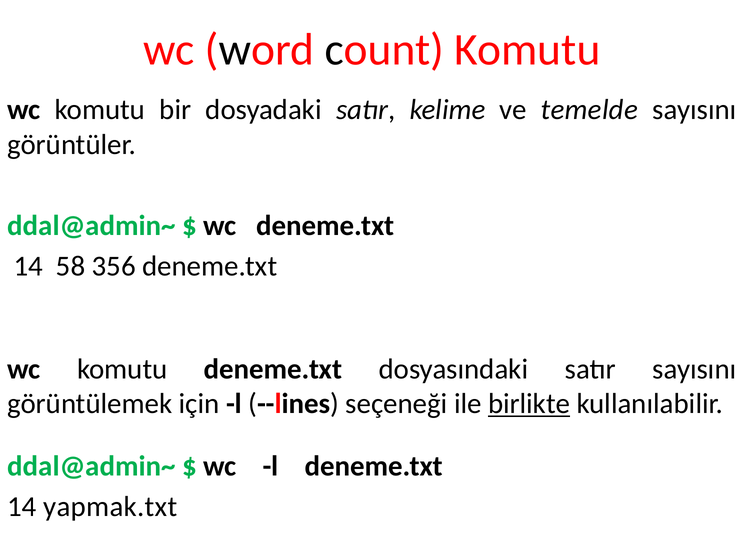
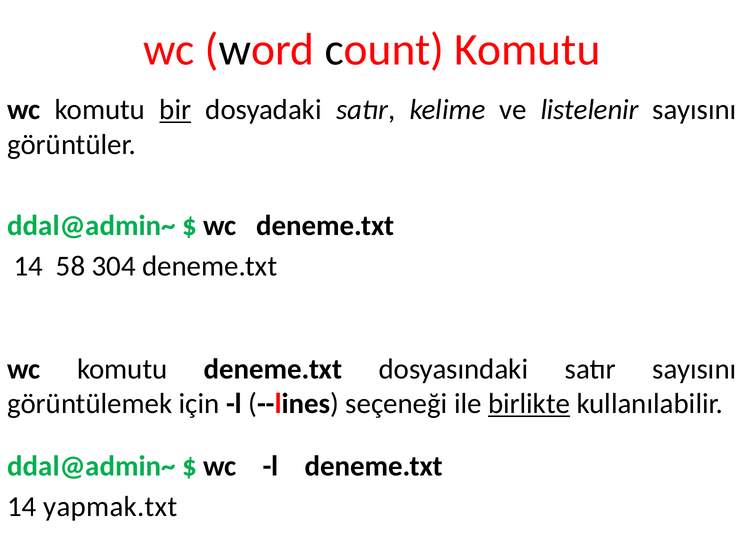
bir underline: none -> present (175, 110)
temelde: temelde -> listelenir (590, 110)
356: 356 -> 304 (114, 266)
